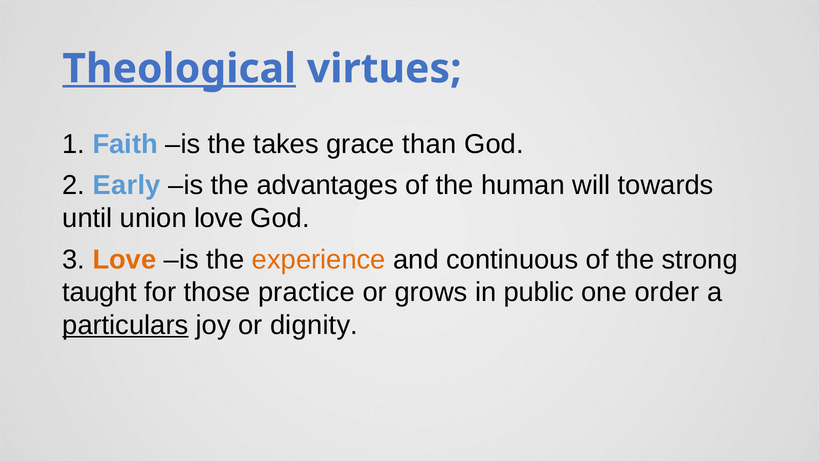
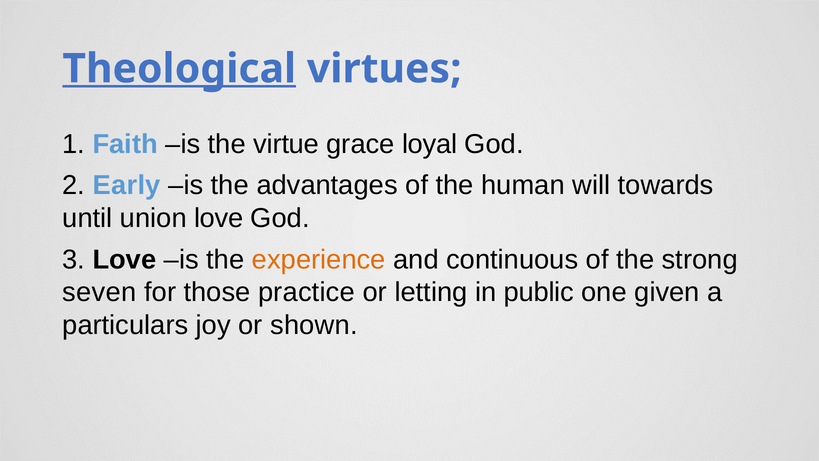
takes: takes -> virtue (286, 144)
than: than -> loyal (430, 144)
Love colour: orange -> black (124, 259)
taught: taught -> seven (99, 292)
grows: grows -> letting (431, 292)
order: order -> given (667, 292)
particulars underline: present -> none (125, 325)
dignity: dignity -> shown (314, 325)
